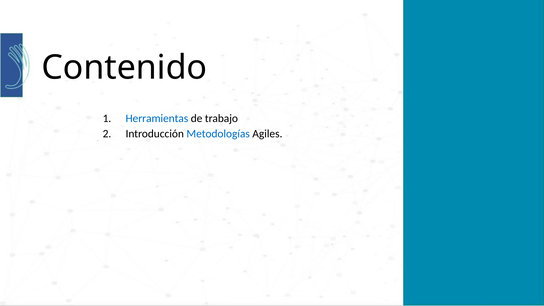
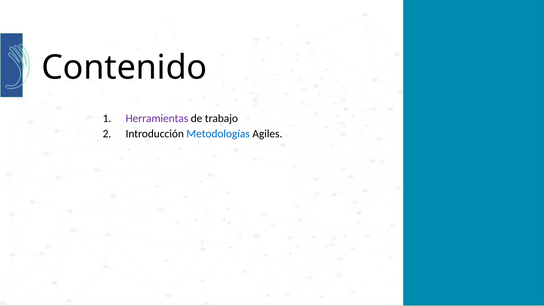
Herramientas colour: blue -> purple (157, 119)
